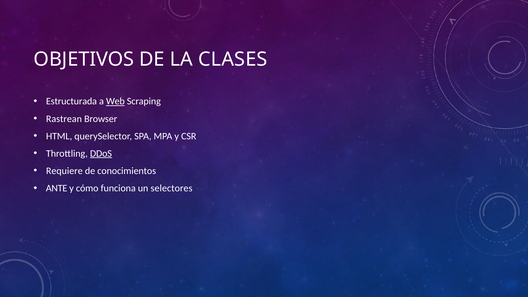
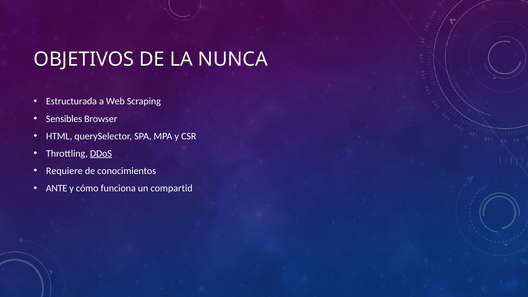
CLASES: CLASES -> NUNCA (233, 59)
Web underline: present -> none (115, 101)
Rastrean: Rastrean -> Sensibles (64, 119)
selectores: selectores -> compartid (172, 188)
